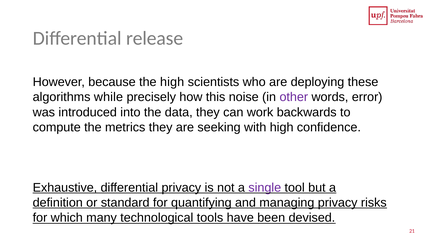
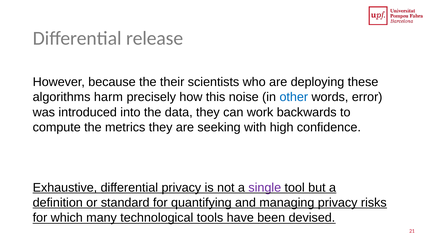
the high: high -> their (172, 82)
while: while -> harm (108, 97)
other colour: purple -> blue (294, 97)
